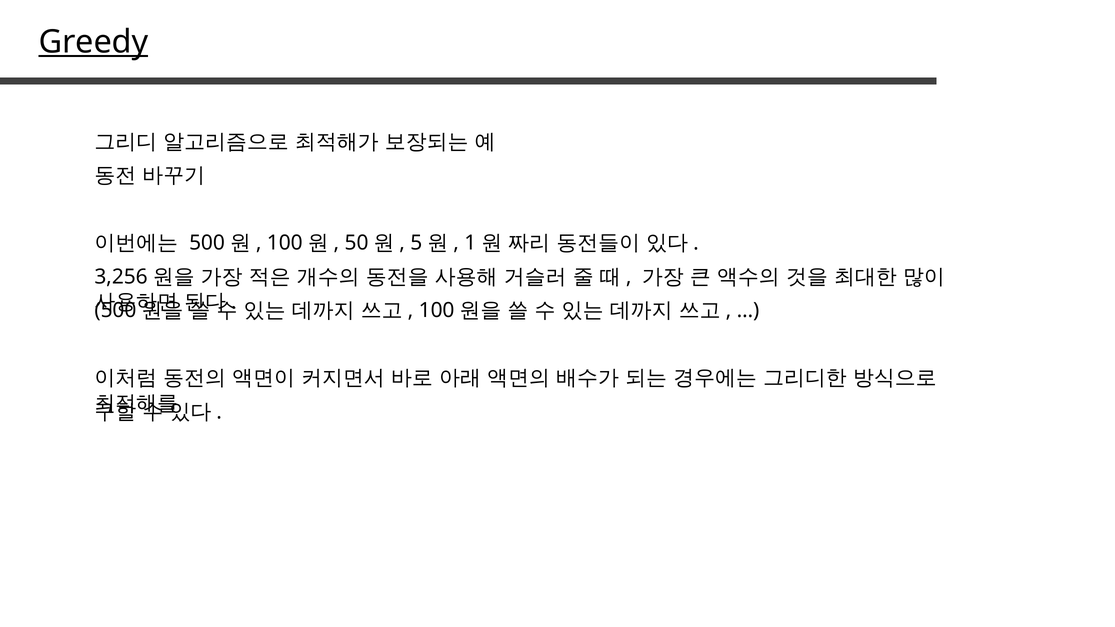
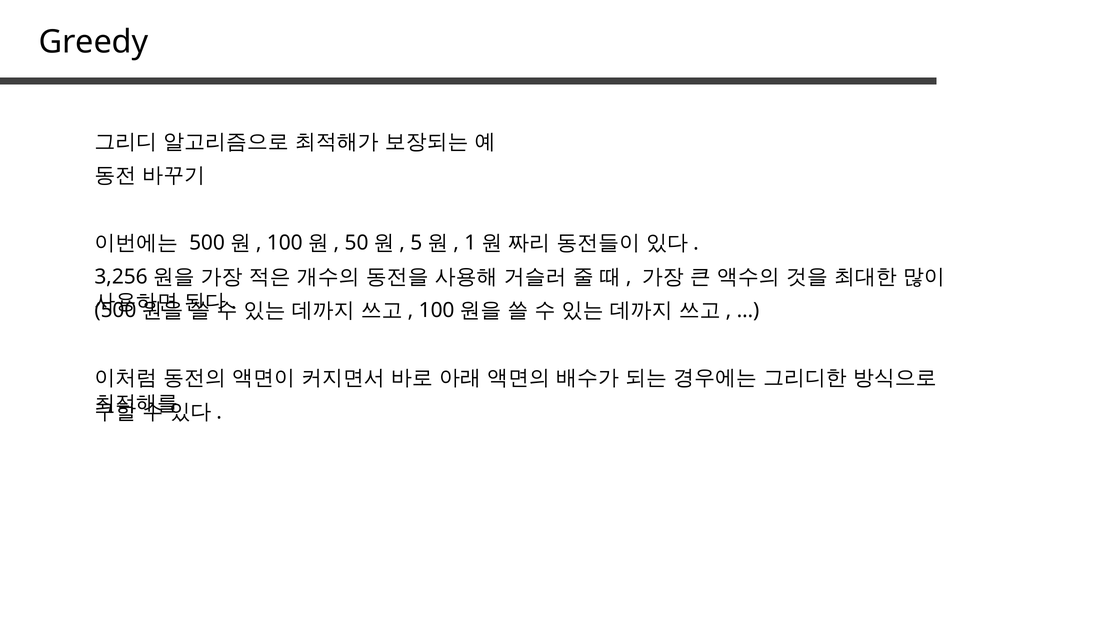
Greedy underline: present -> none (93, 42)
